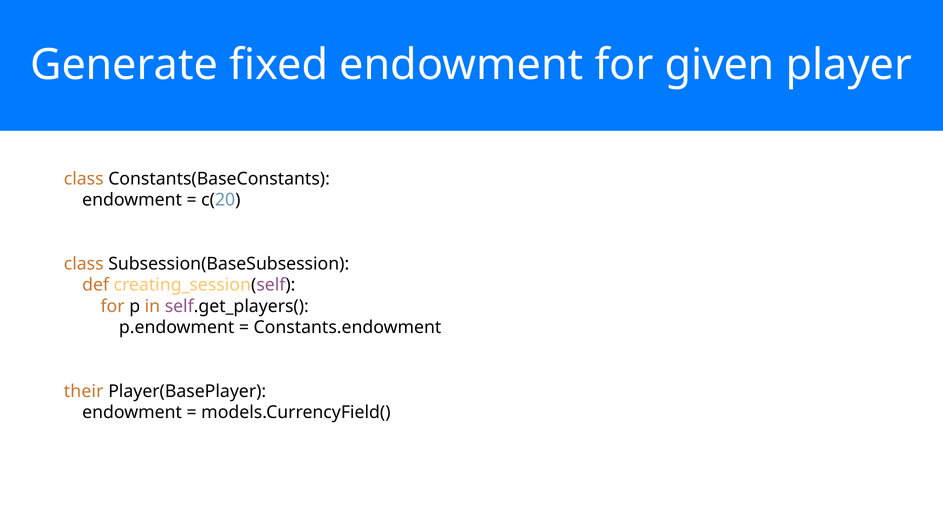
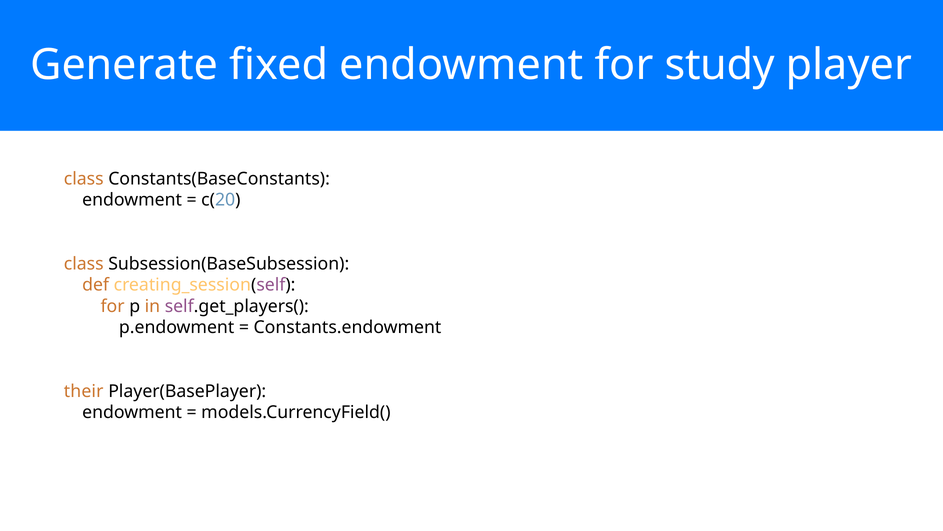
given: given -> study (720, 65)
